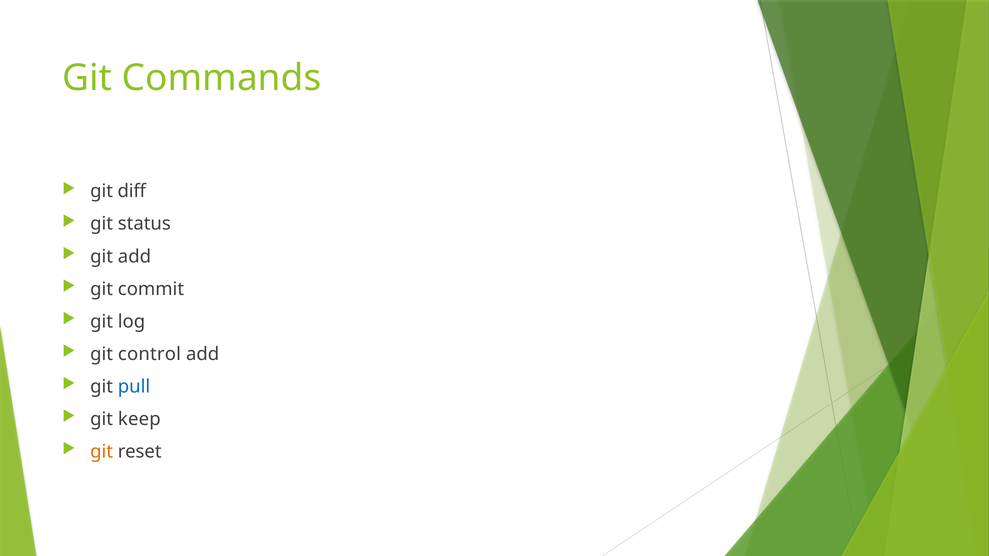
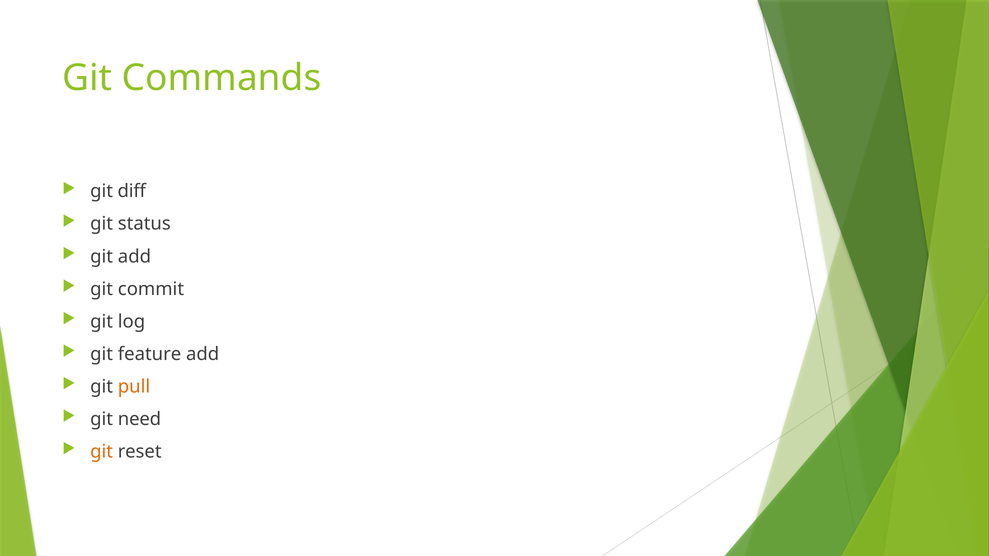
control: control -> feature (150, 354)
pull colour: blue -> orange (134, 387)
keep: keep -> need (139, 419)
